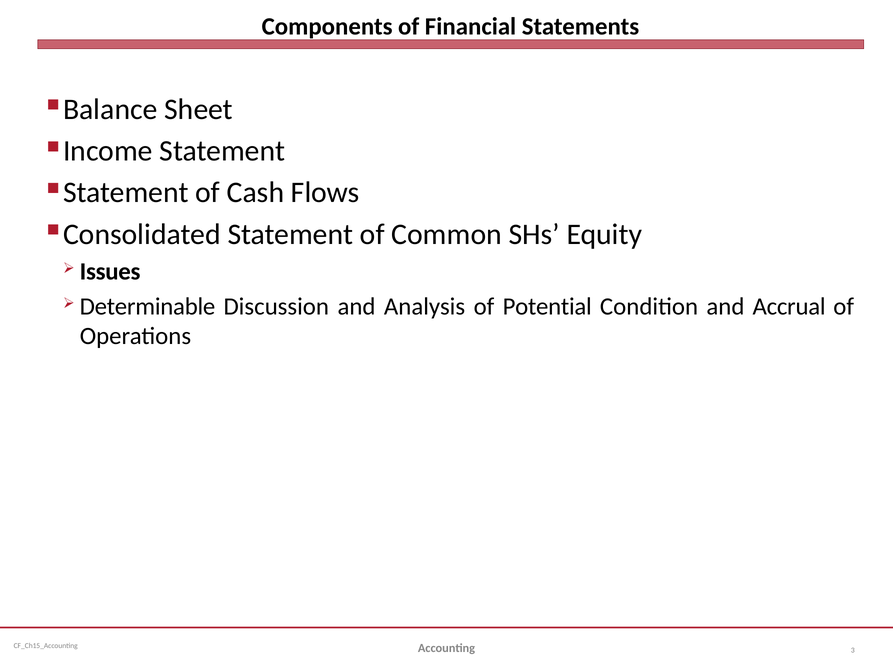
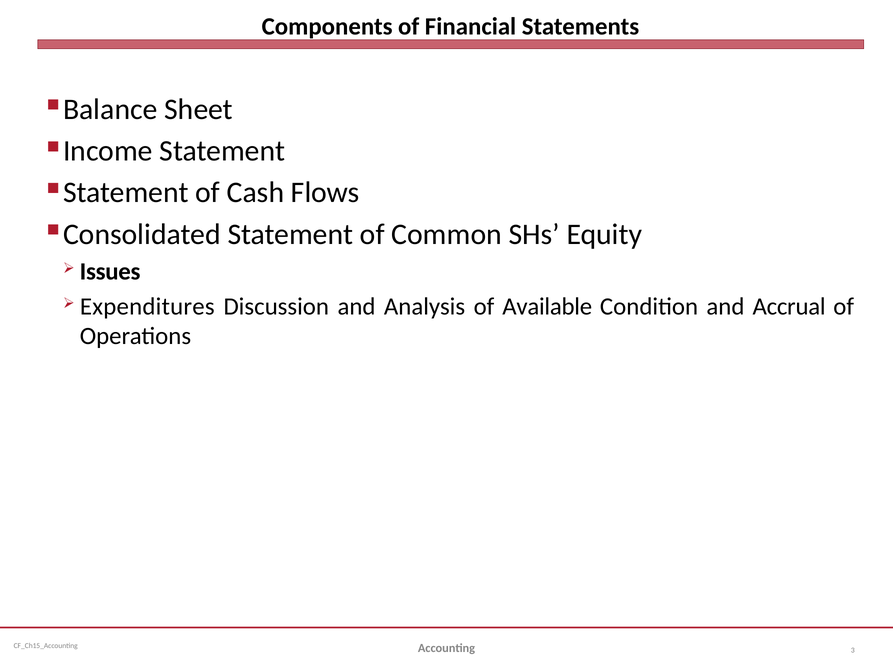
Determinable: Determinable -> Expenditures (147, 306)
Potential: Potential -> Available (547, 306)
